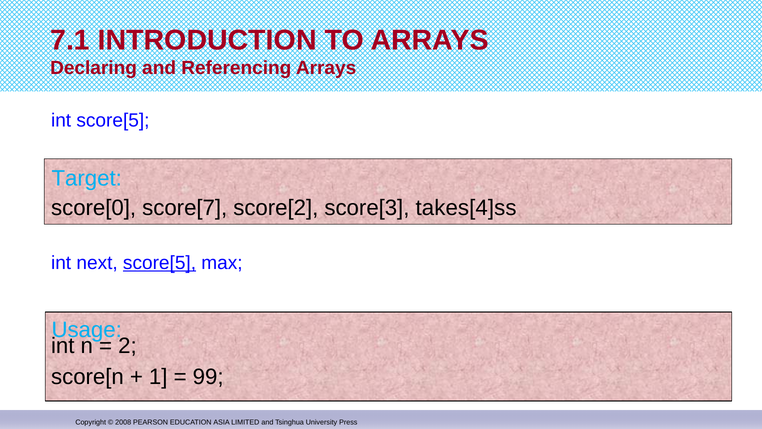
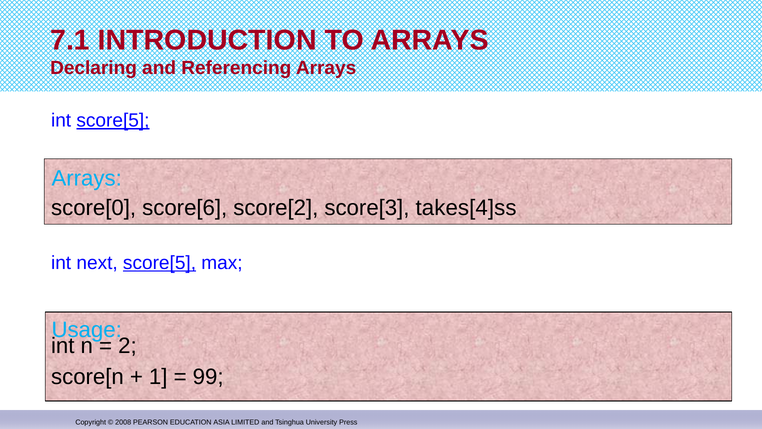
score[5 underline: none -> present (113, 120)
Target: Target -> Arrays (87, 178)
score[7: score[7 -> score[6 (185, 208)
